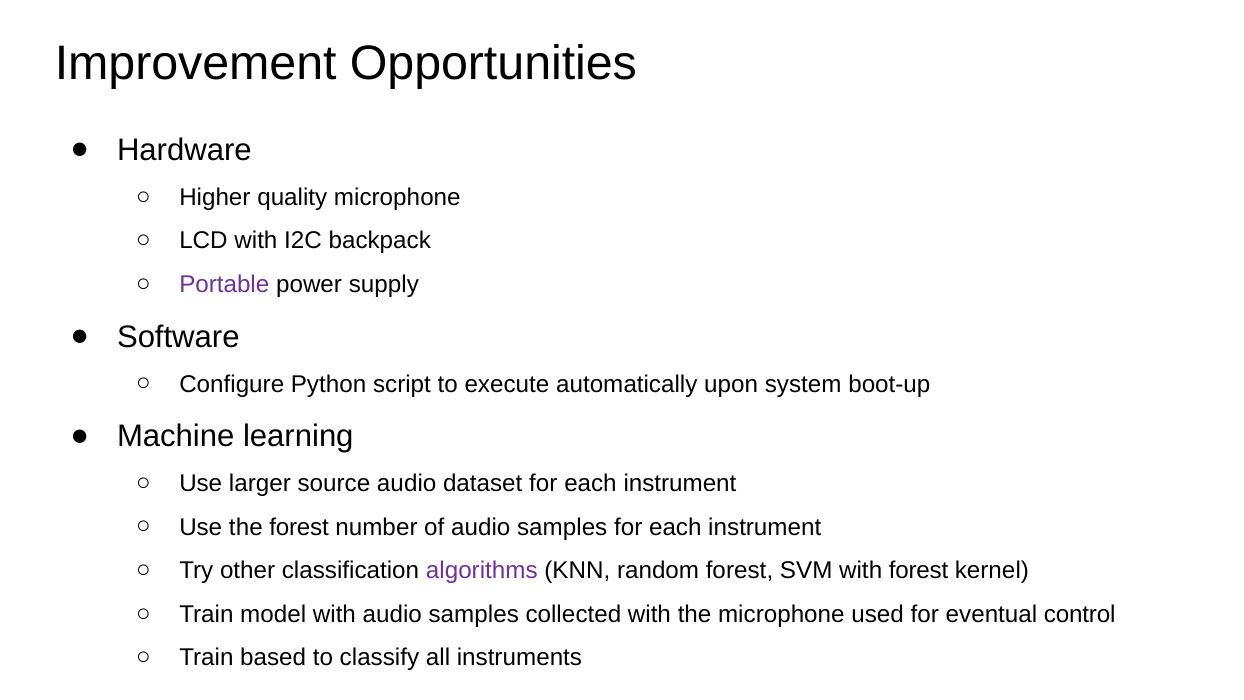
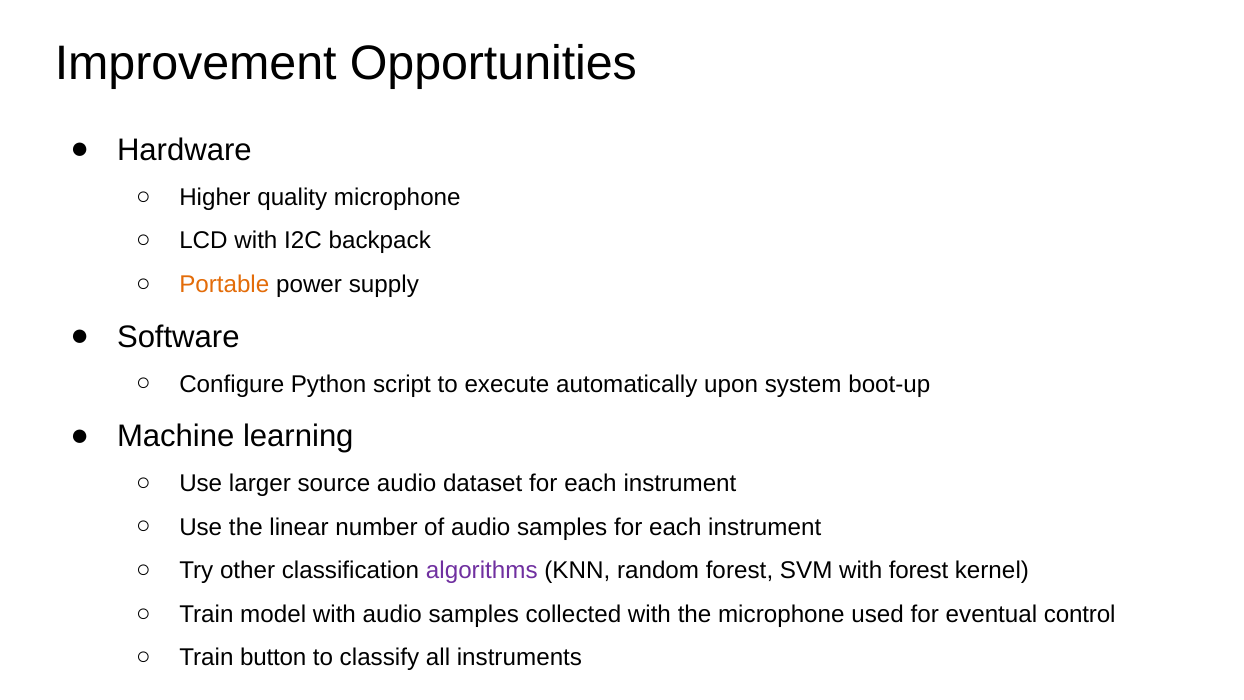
Portable colour: purple -> orange (224, 284)
the forest: forest -> linear (299, 527)
based: based -> button (273, 658)
